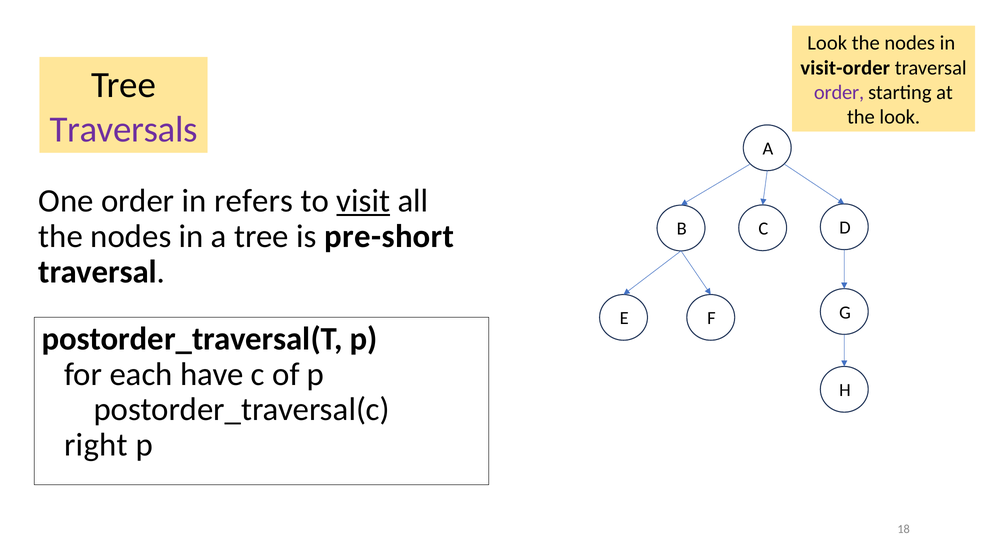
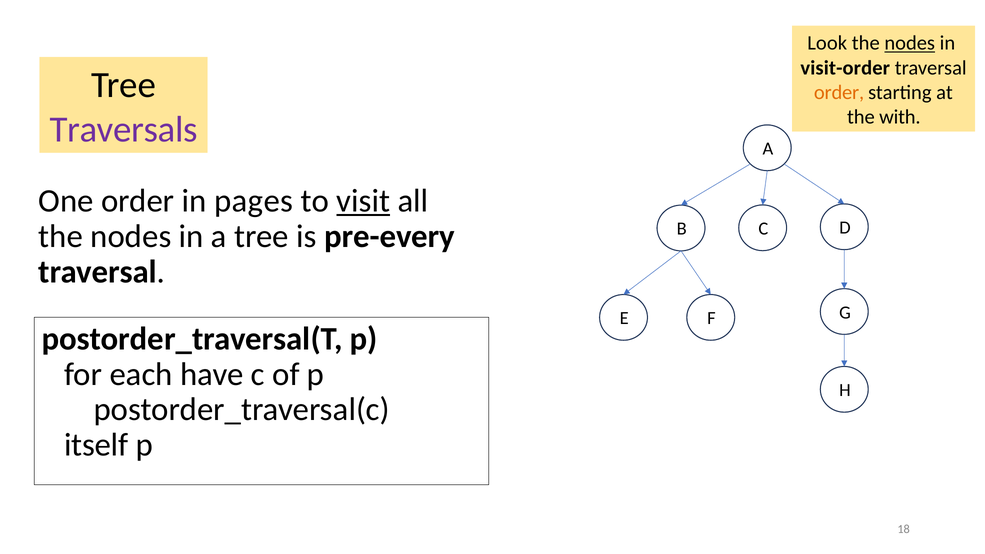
nodes underline: none -> present (910, 43)
order colour: purple -> orange (839, 92)
the look: look -> with (900, 117)
refers: refers -> pages (254, 201)
pre-short: pre-short -> pre-every (390, 237)
right: right -> itself (96, 445)
